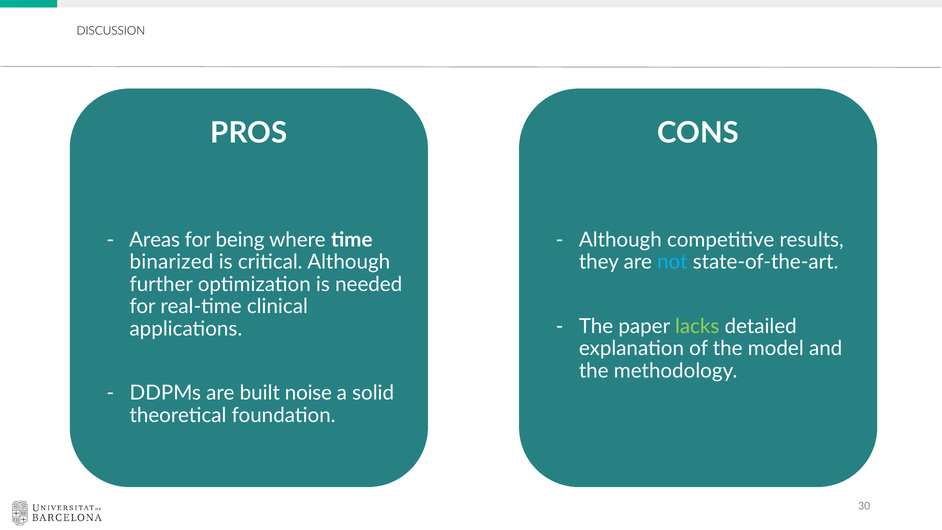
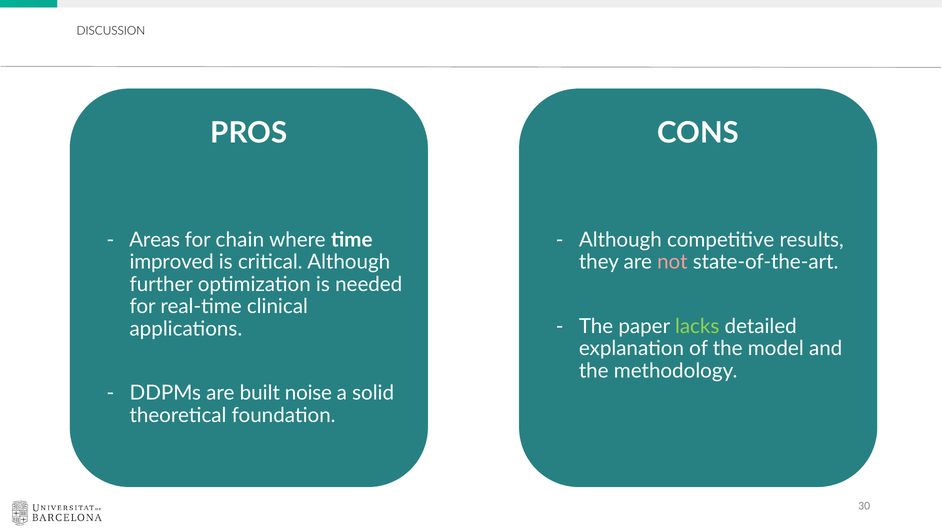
being: being -> chain (240, 240)
binarized: binarized -> improved (172, 262)
not colour: light blue -> pink (672, 262)
